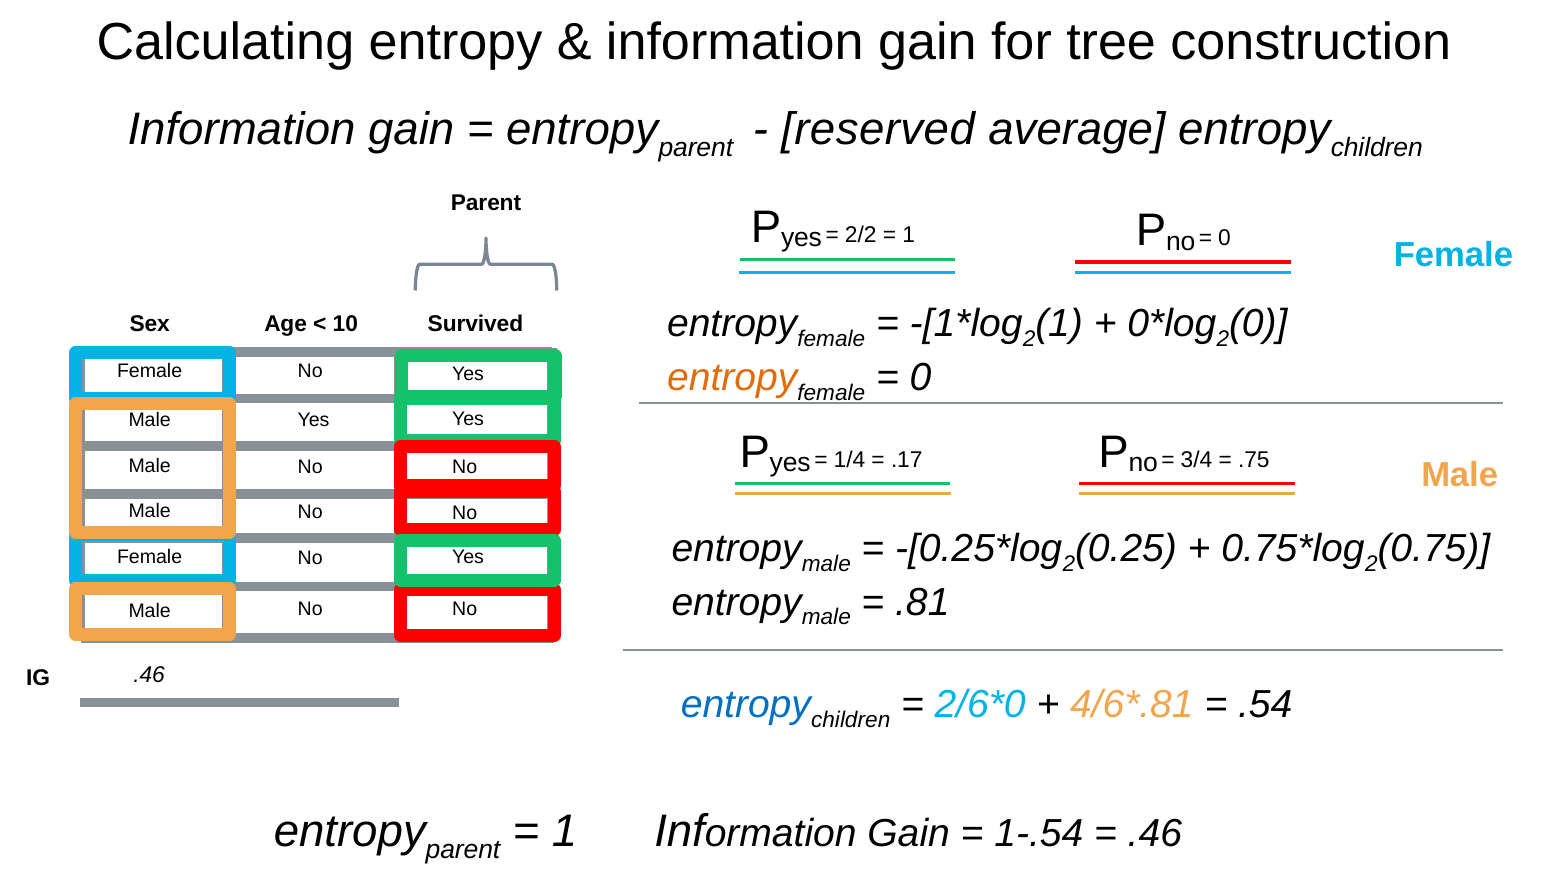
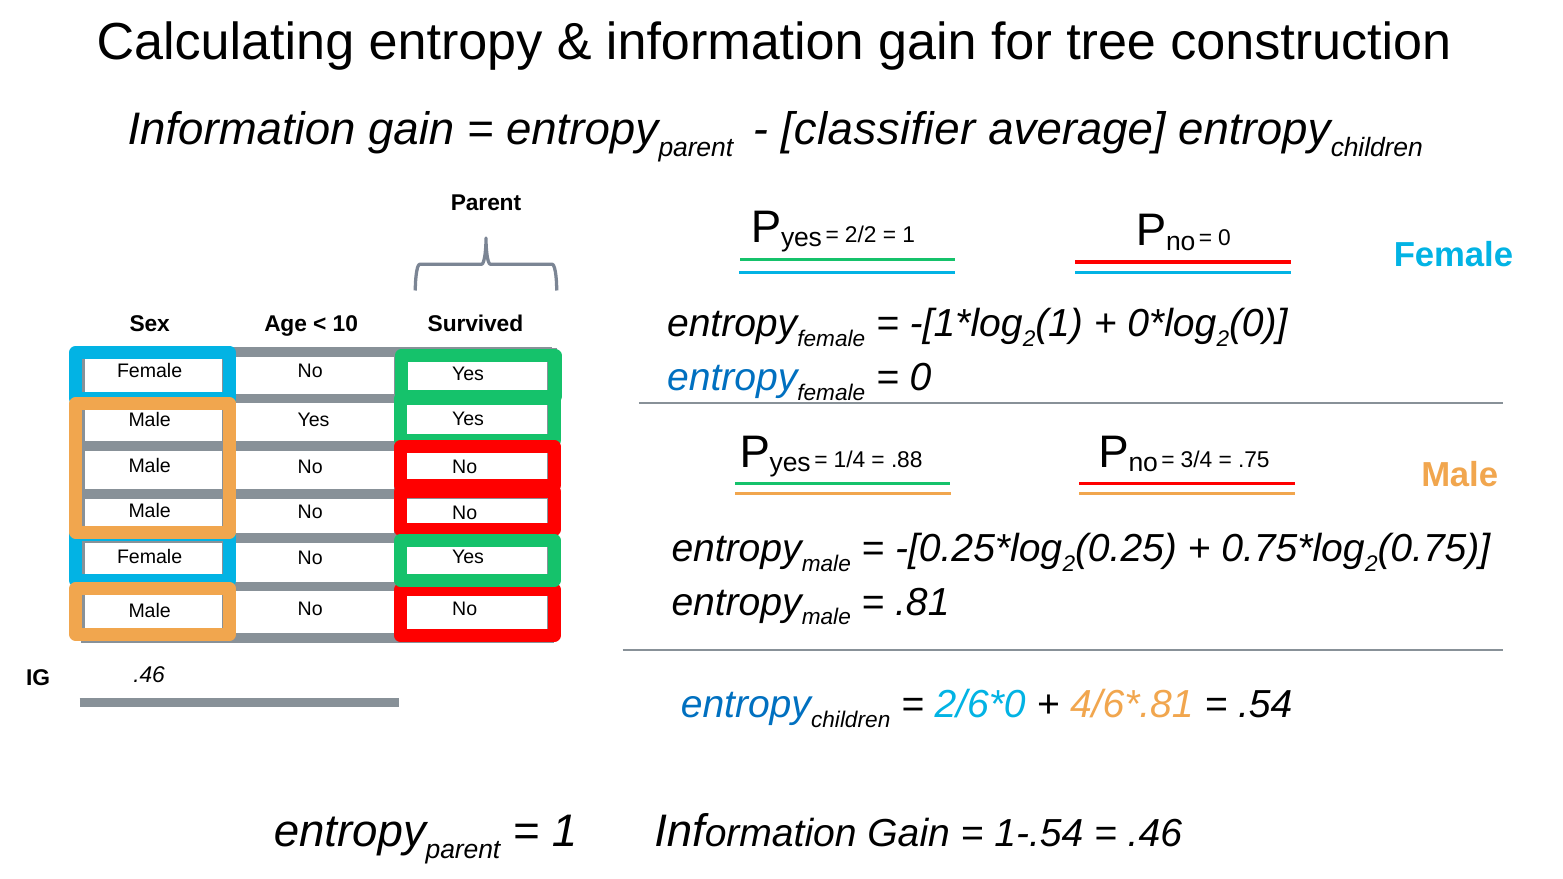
reserved: reserved -> classifier (878, 130)
entropy colour: orange -> blue (732, 377)
.17: .17 -> .88 (907, 460)
